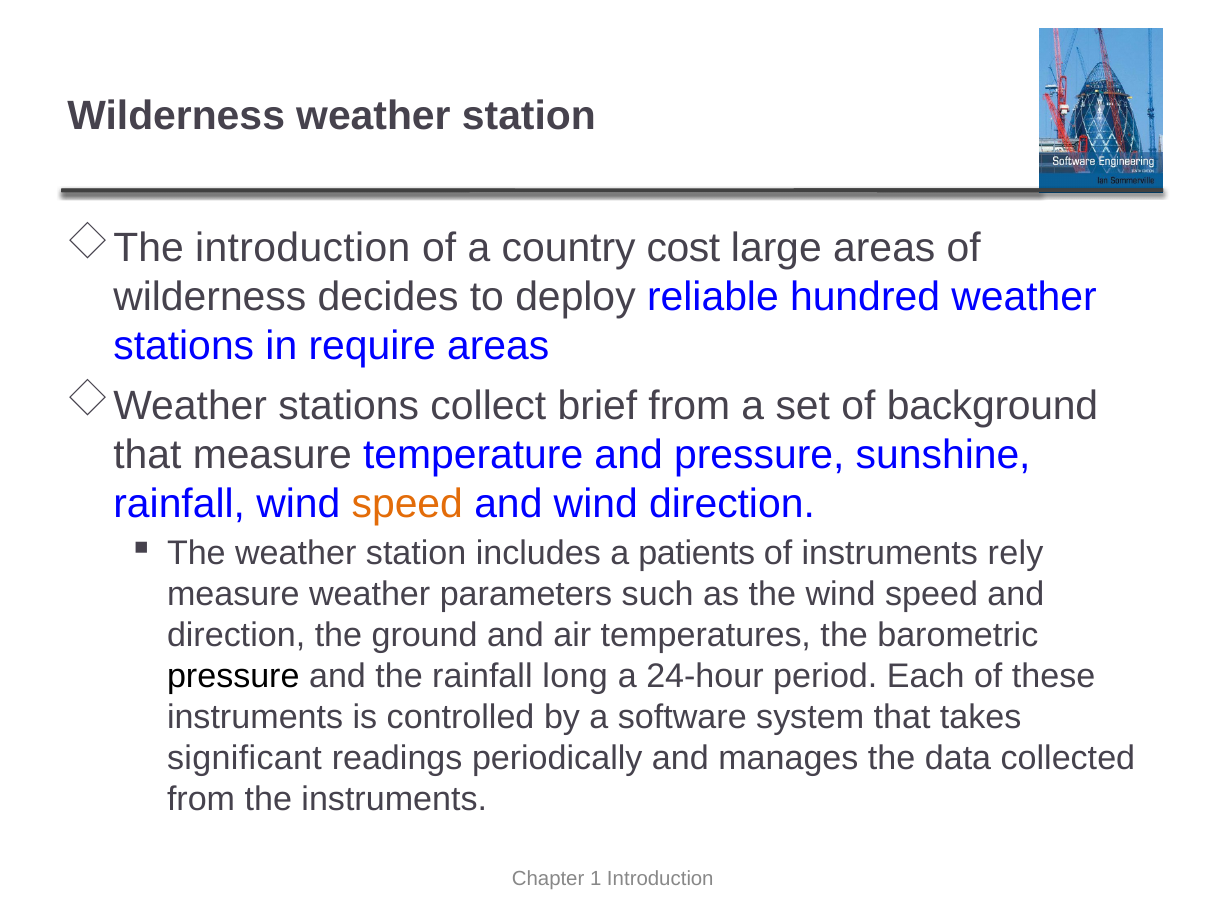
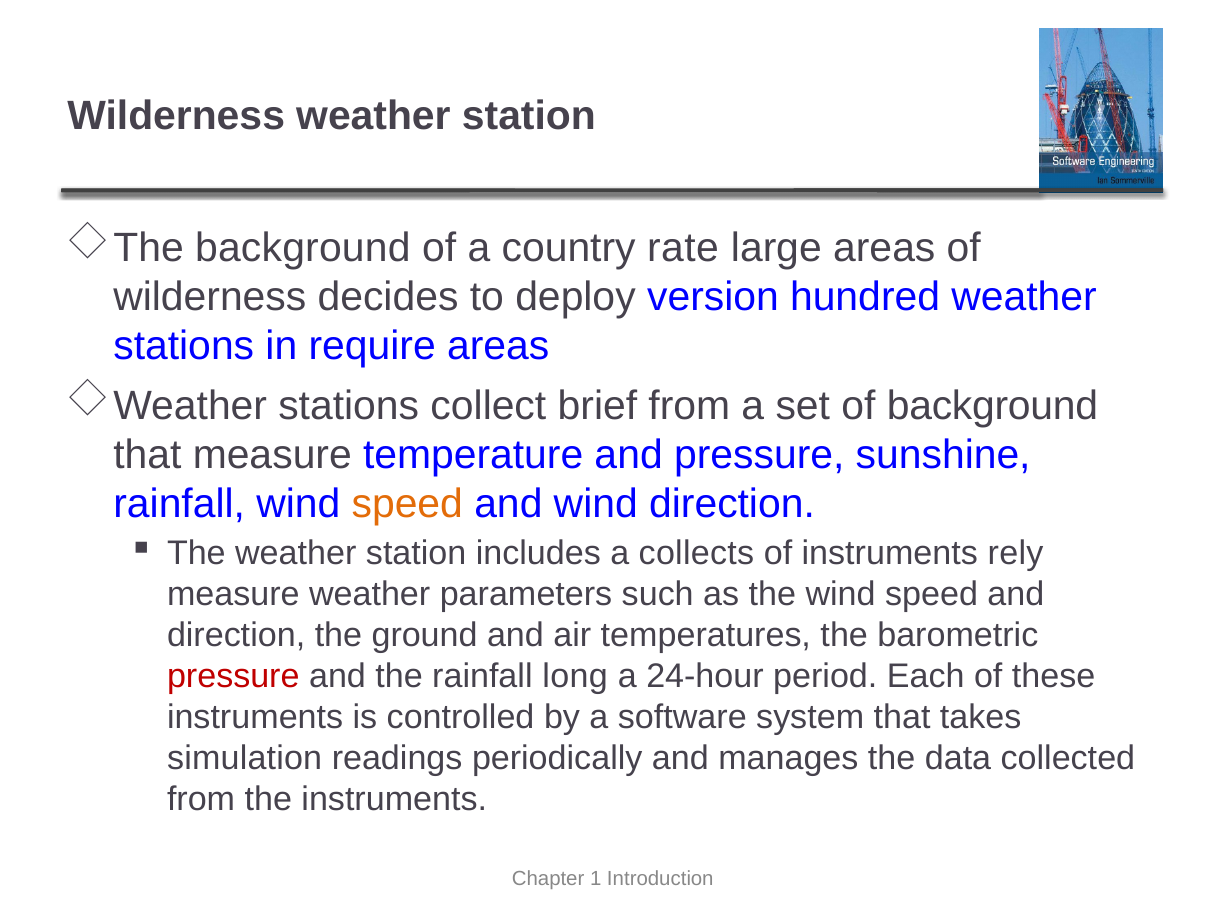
The introduction: introduction -> background (303, 248)
cost: cost -> rate (683, 248)
reliable: reliable -> version (713, 297)
patients: patients -> collects (696, 553)
pressure colour: black -> red (233, 676)
significant: significant -> simulation (245, 758)
